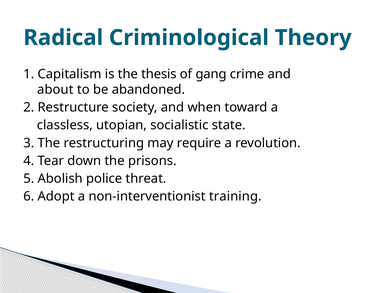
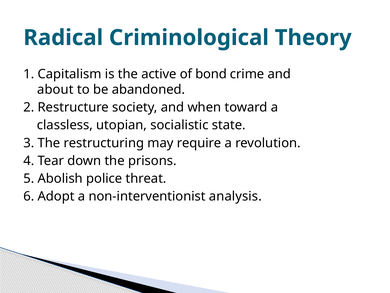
thesis: thesis -> active (159, 74)
gang: gang -> bond (211, 74)
training: training -> analysis (235, 196)
